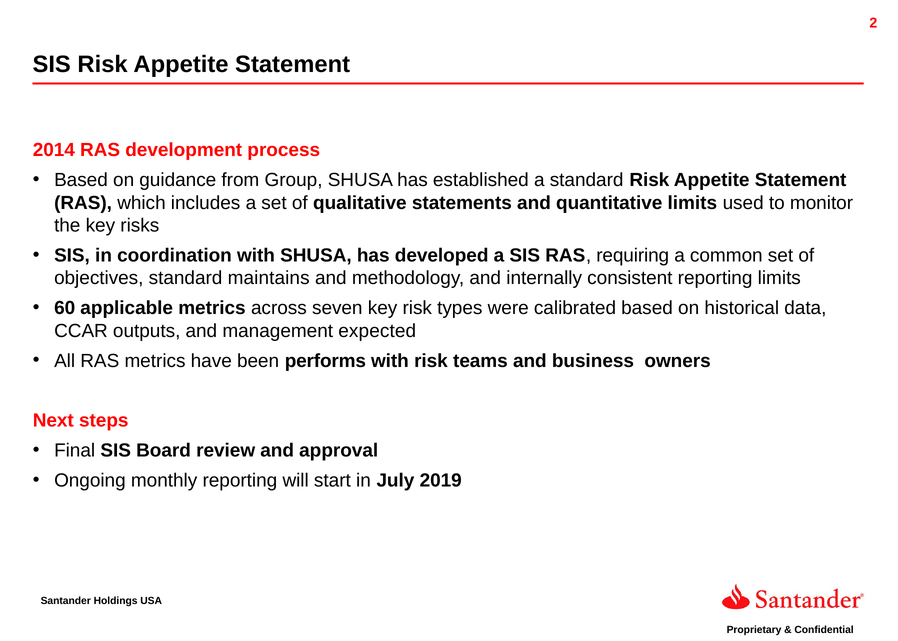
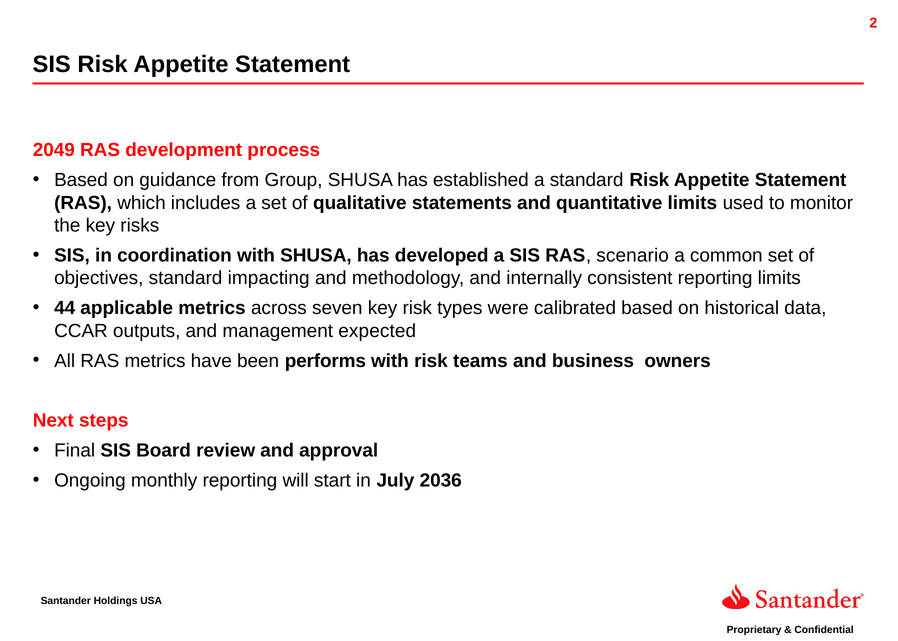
2014: 2014 -> 2049 (54, 150)
requiring: requiring -> scenario (633, 256)
maintains: maintains -> impacting (269, 278)
60: 60 -> 44 (65, 308)
2019: 2019 -> 2036 (441, 481)
